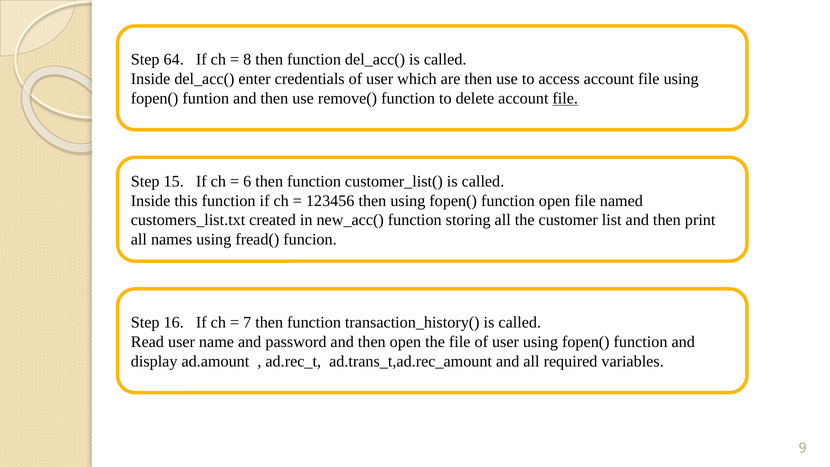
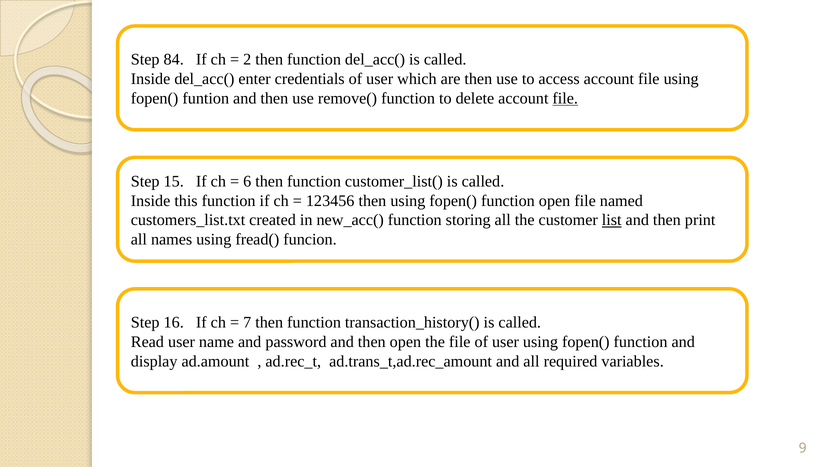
64: 64 -> 84 (174, 60)
8: 8 -> 2 (247, 60)
list underline: none -> present (612, 220)
